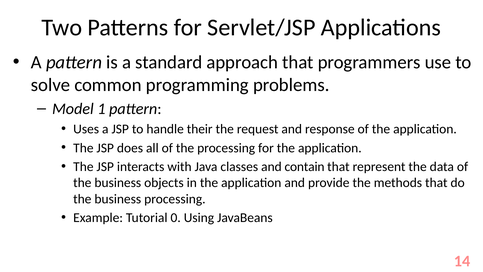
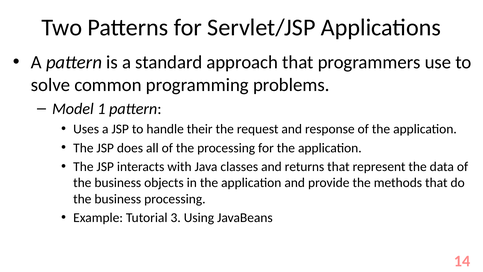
contain: contain -> returns (304, 167)
0: 0 -> 3 (176, 218)
